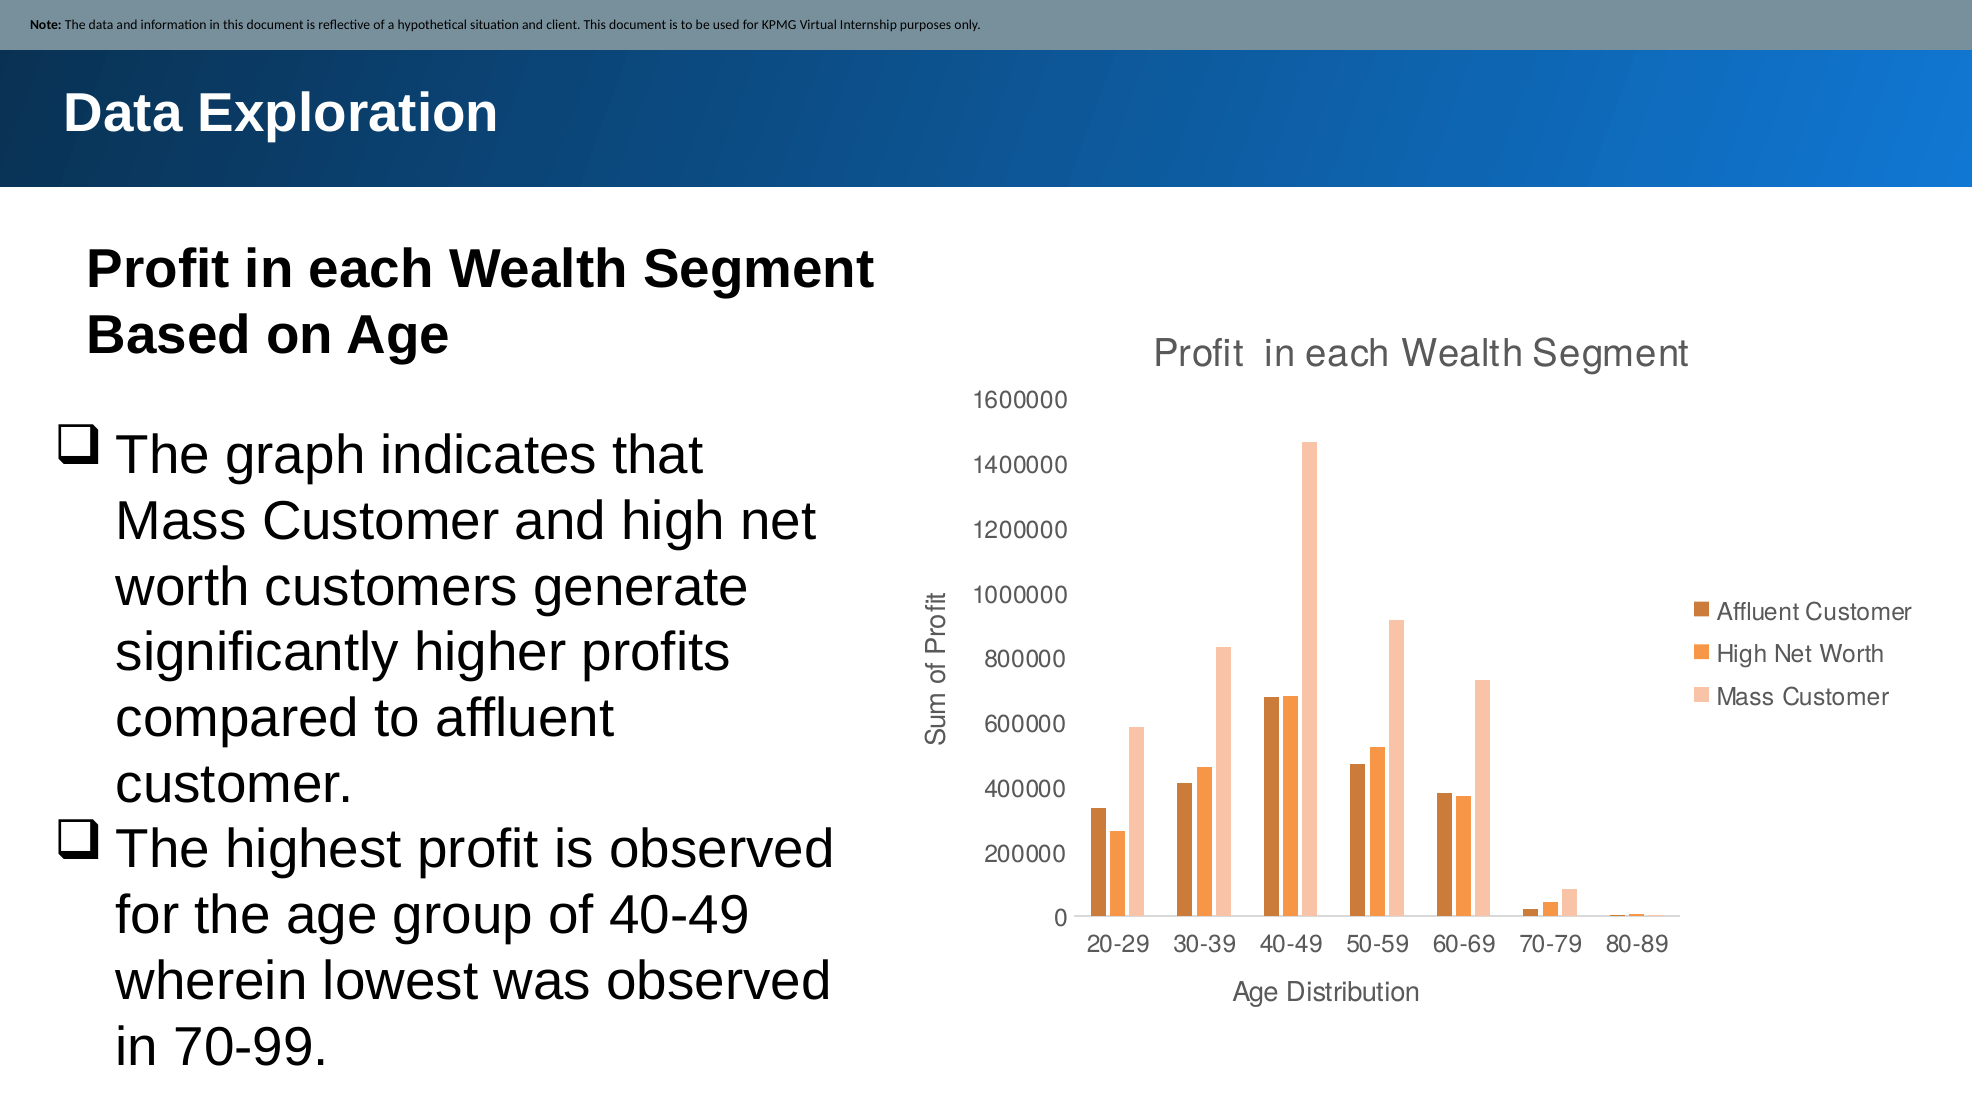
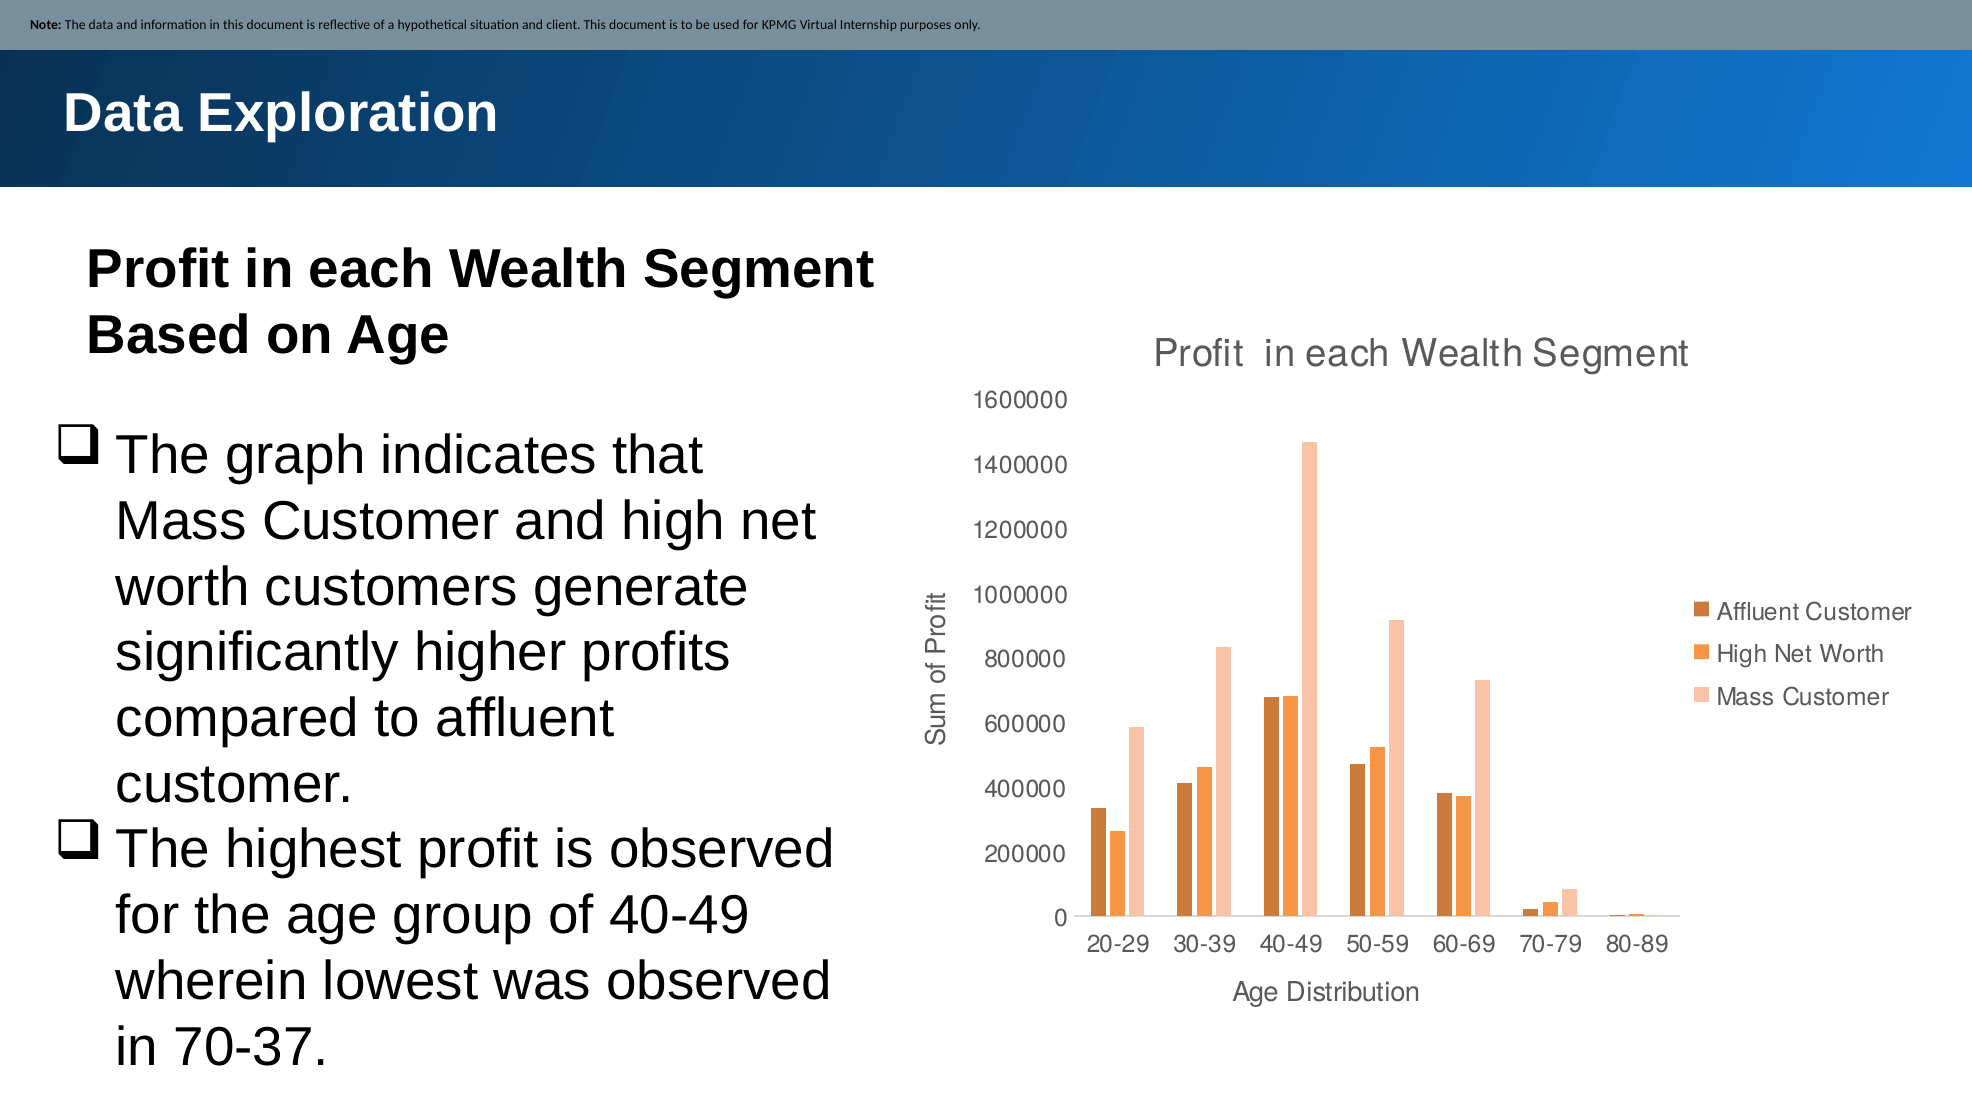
70-99: 70-99 -> 70-37 (251, 1047)
